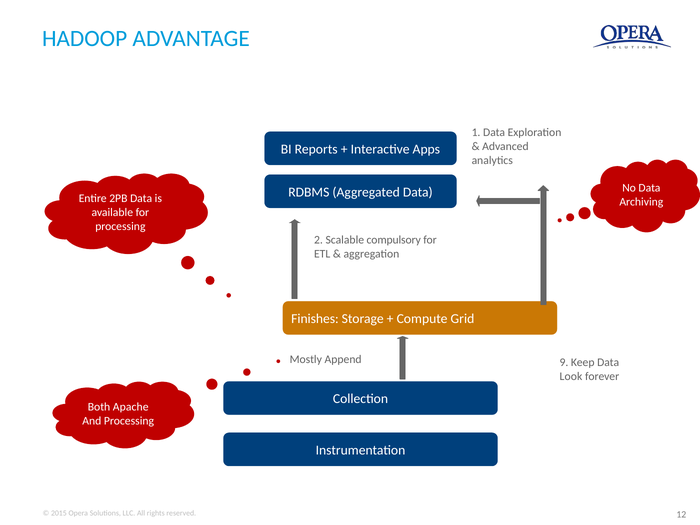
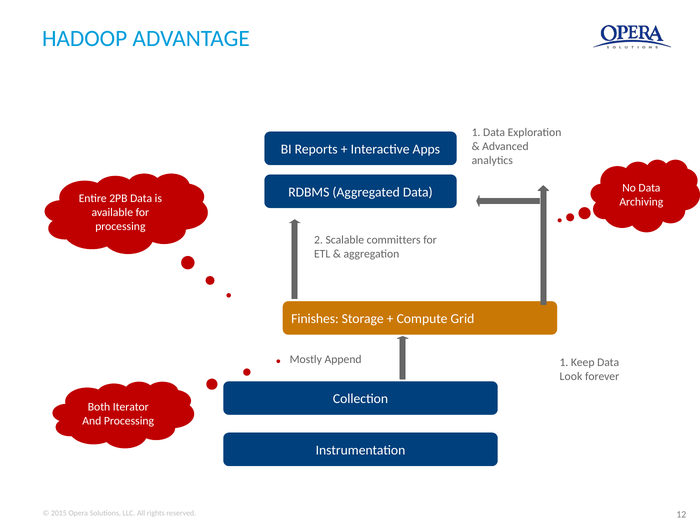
compulsory: compulsory -> committers (394, 240)
Append 9: 9 -> 1 (564, 363)
Apache: Apache -> Iterator (131, 407)
